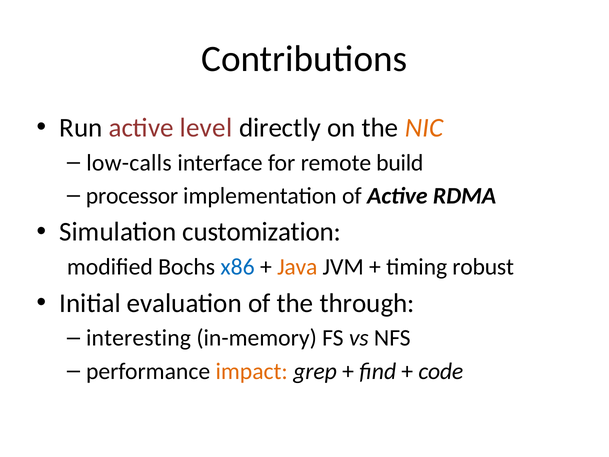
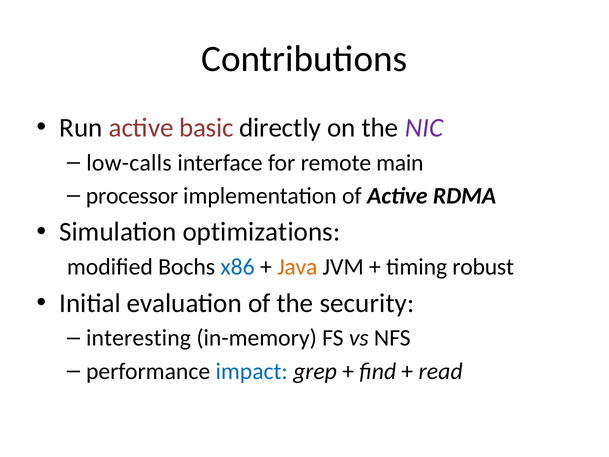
level: level -> basic (206, 128)
NIC colour: orange -> purple (424, 128)
build: build -> main (400, 163)
customization: customization -> optimizations (261, 232)
through: through -> security (367, 303)
impact colour: orange -> blue (252, 371)
code: code -> read (441, 371)
